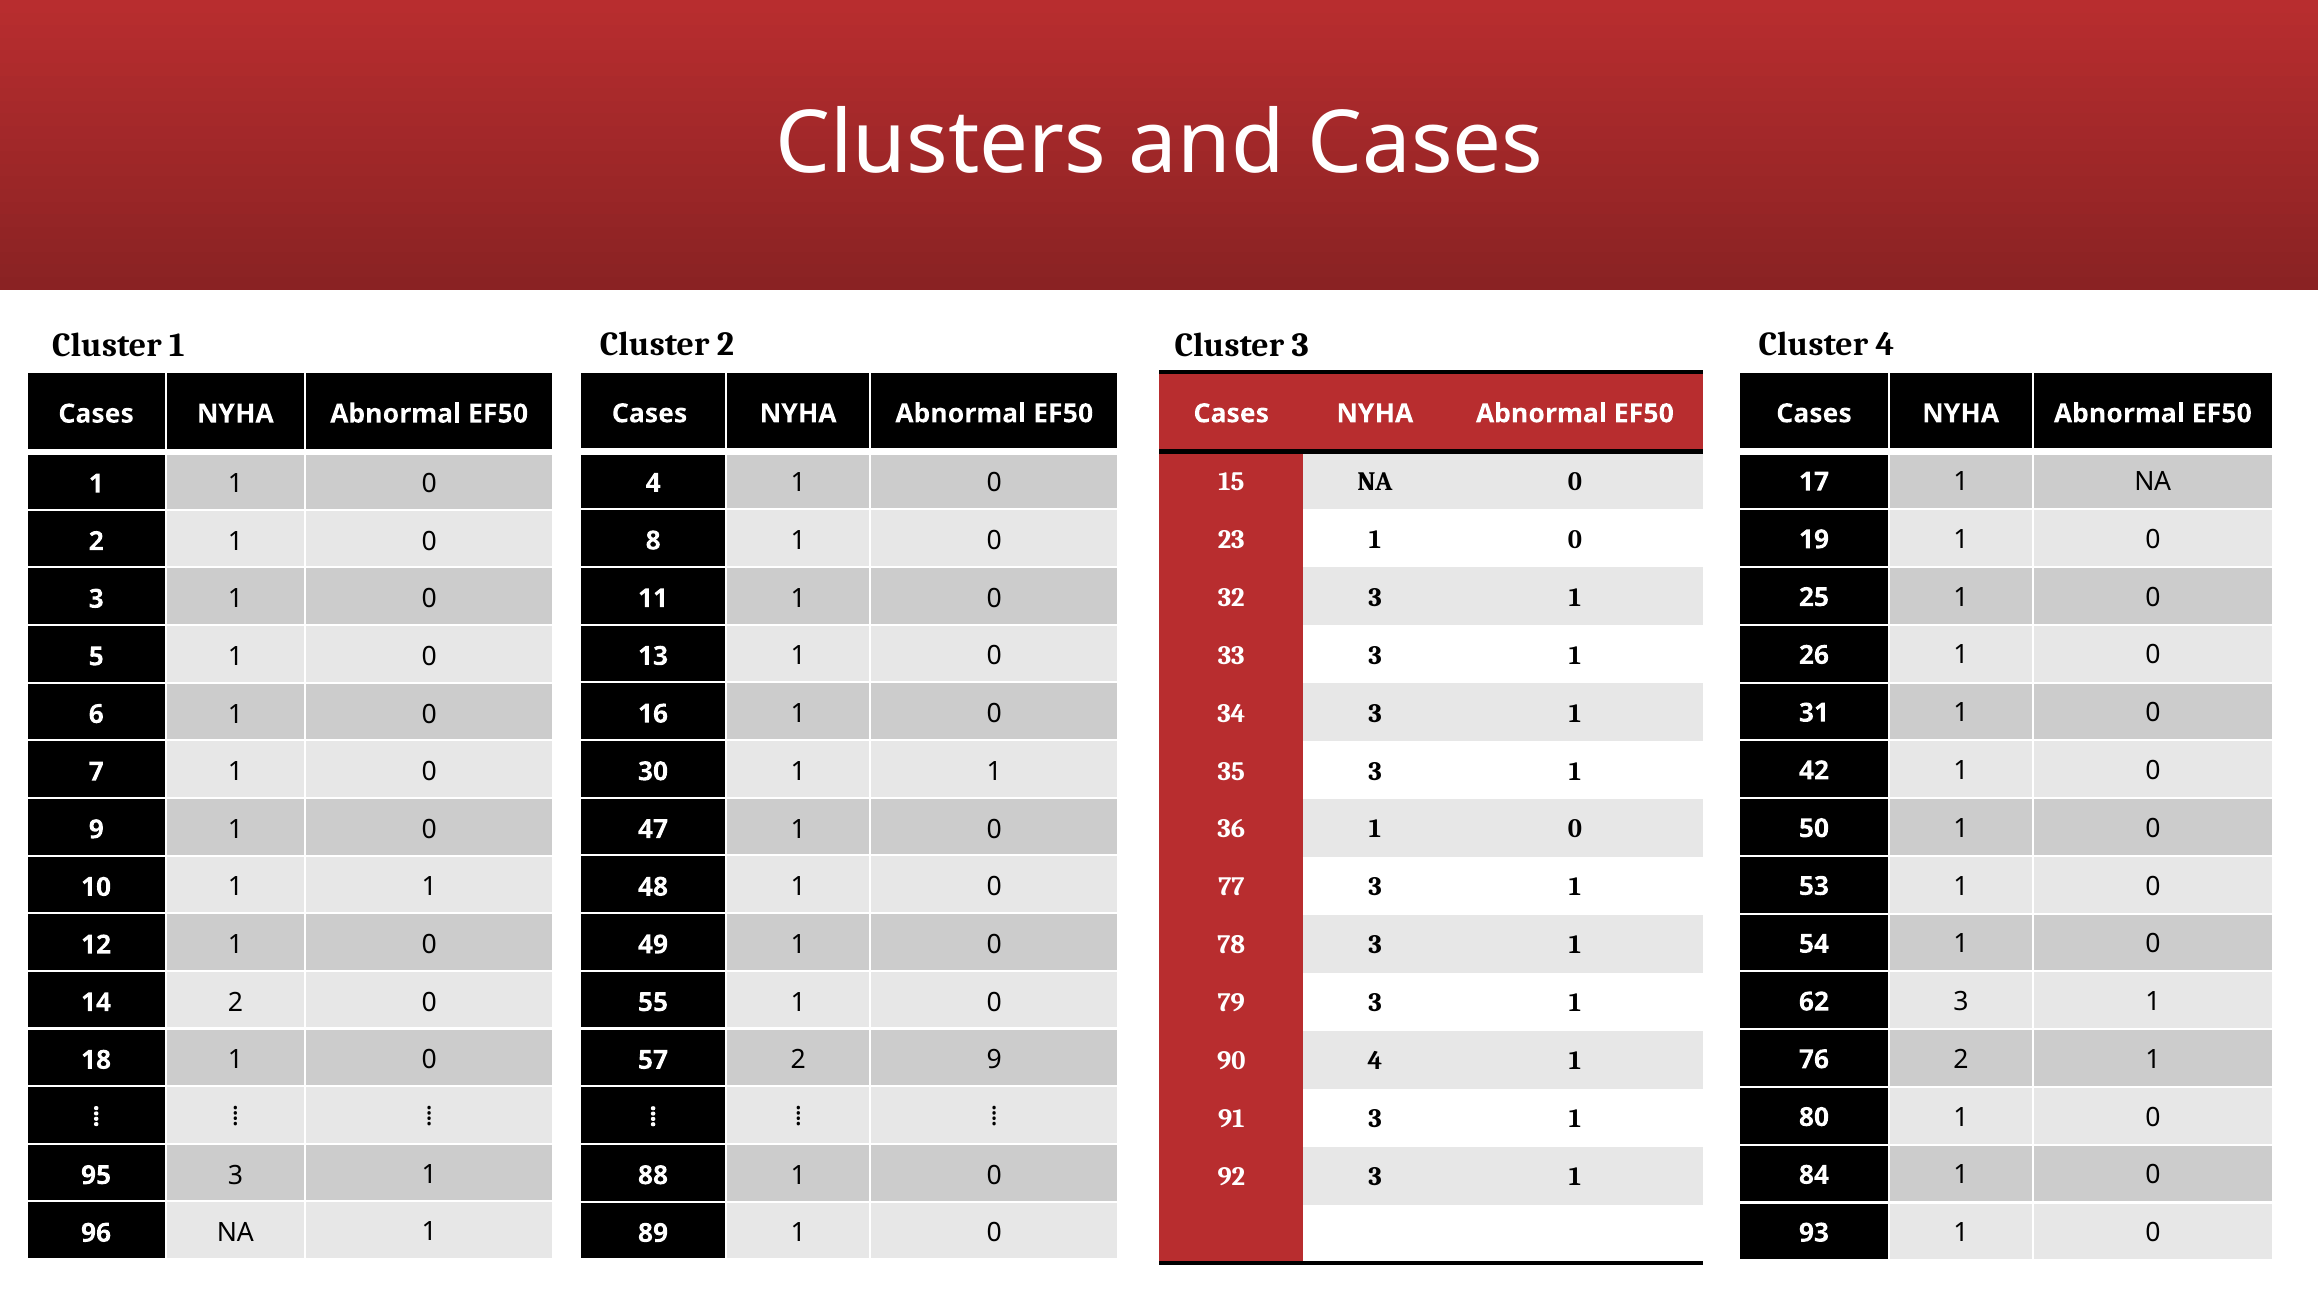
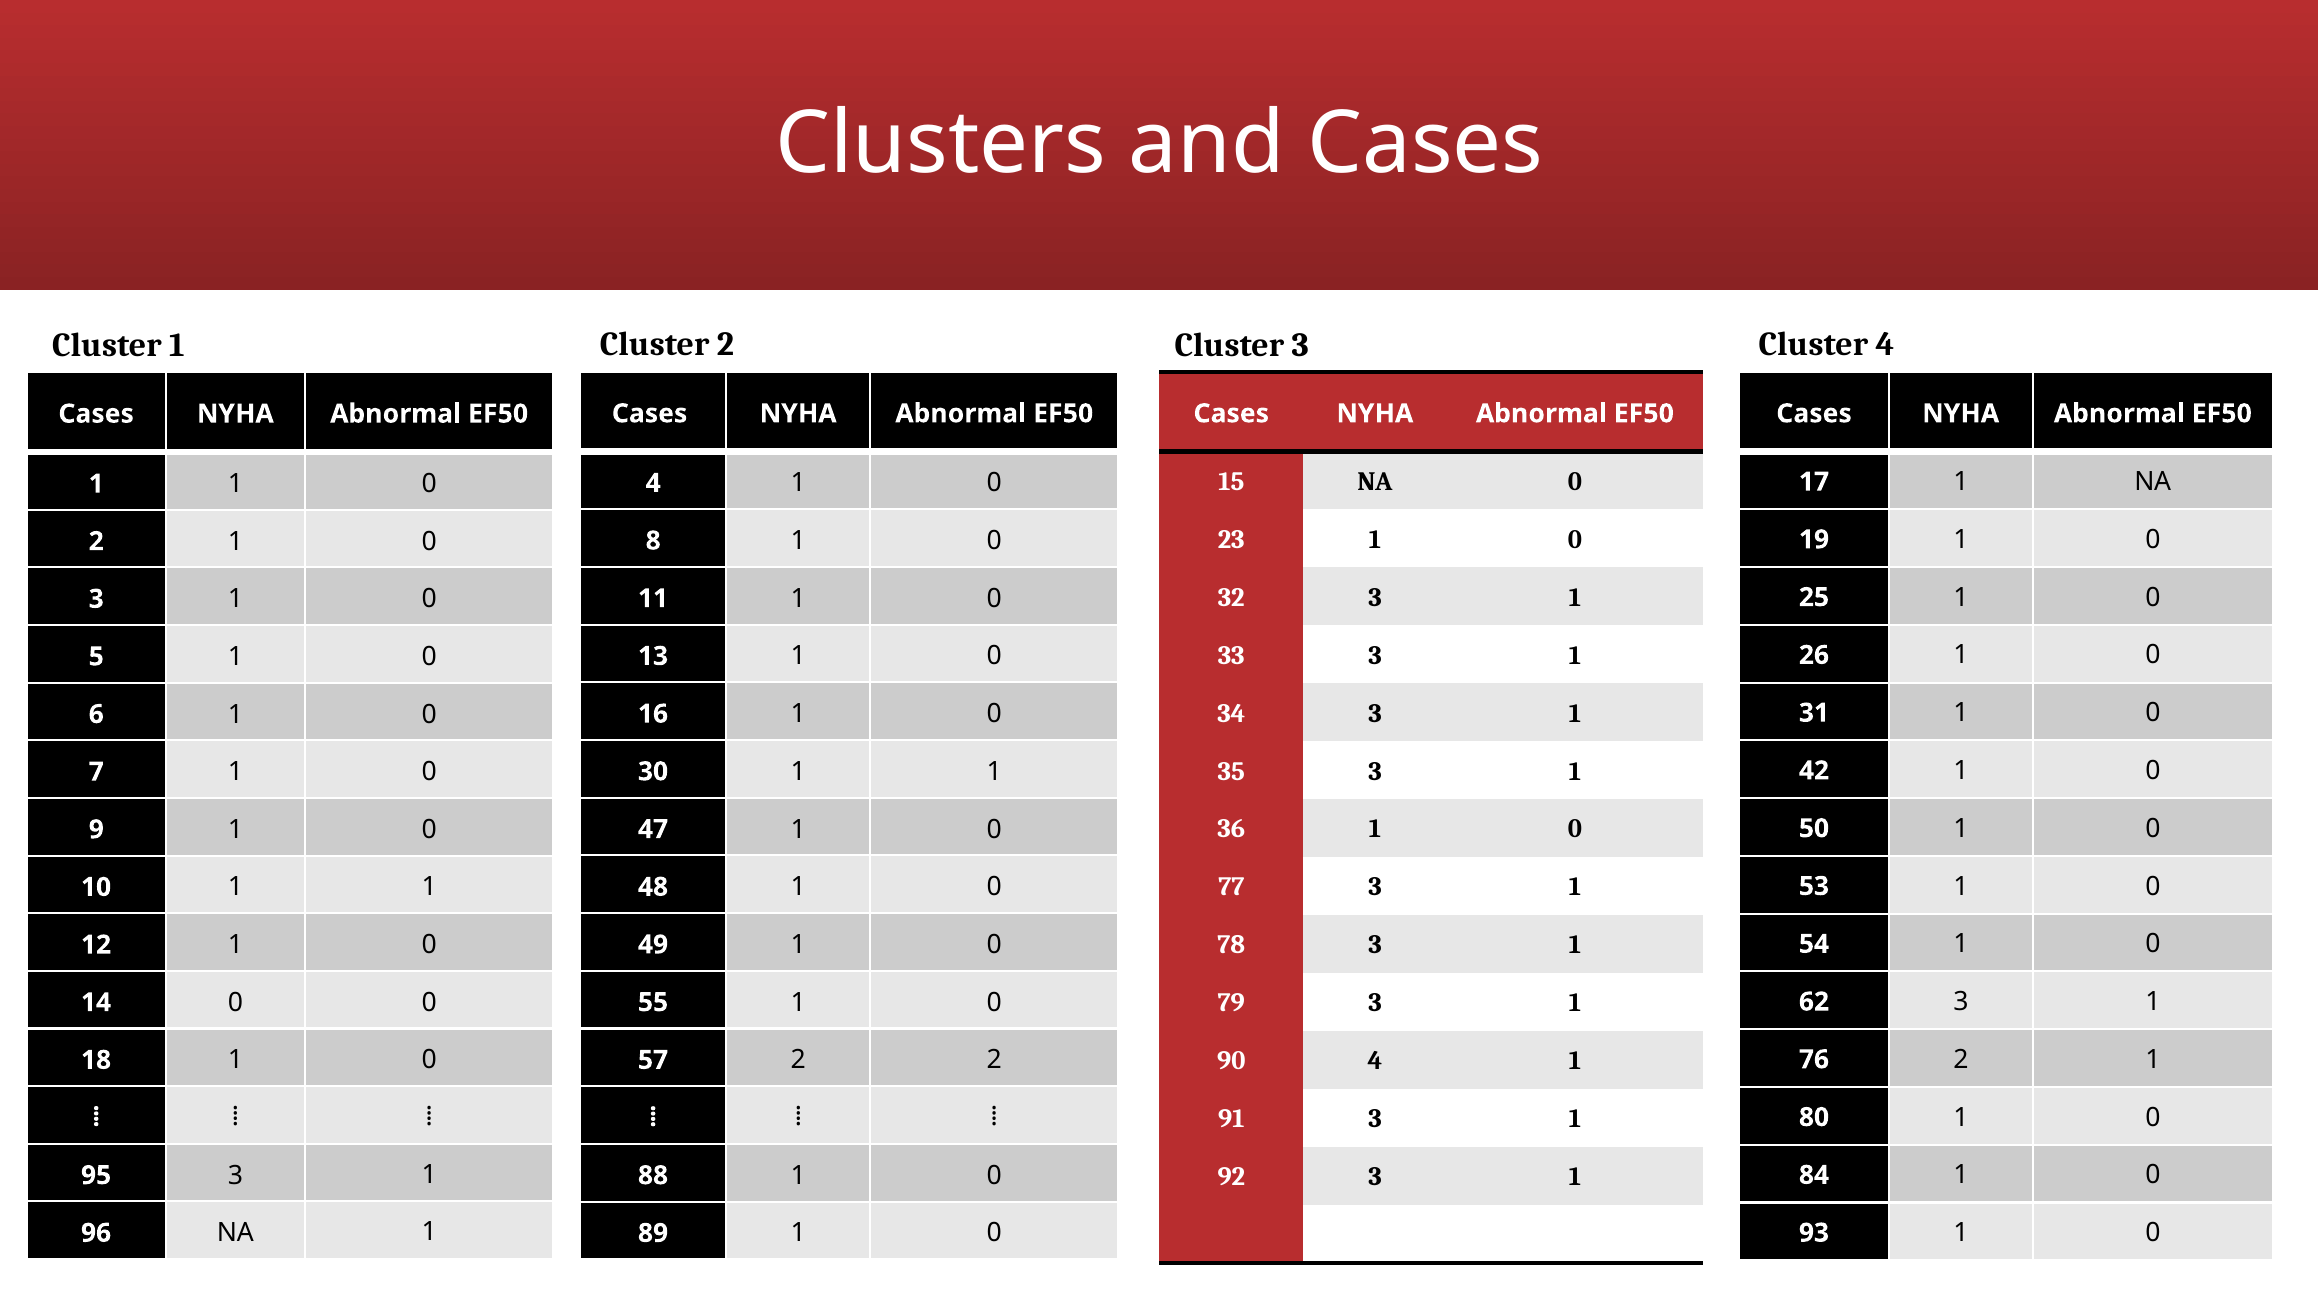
14 2: 2 -> 0 (235, 1003)
2 9: 9 -> 2 (994, 1060)
